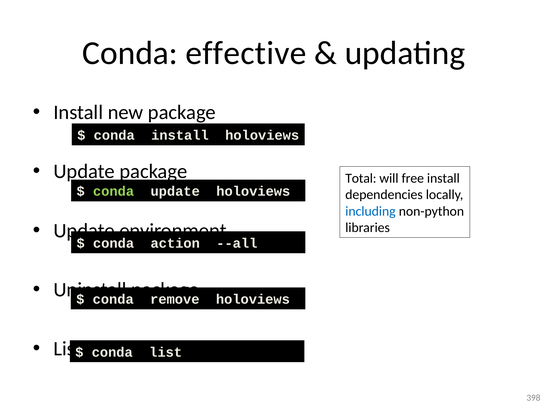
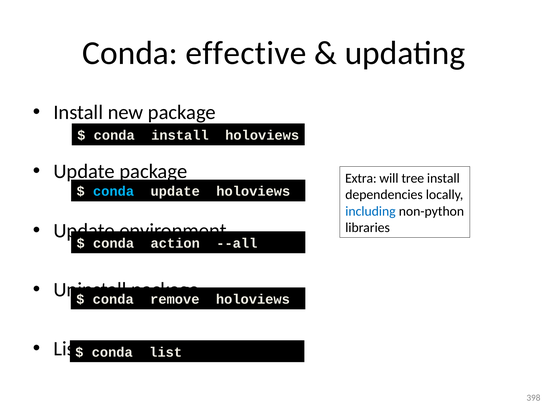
Total: Total -> Extra (361, 178)
free: free -> tree (413, 178)
conda colour: light green -> light blue (114, 191)
